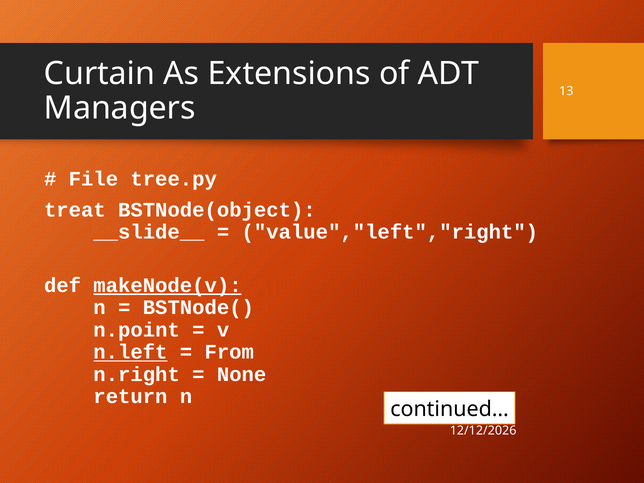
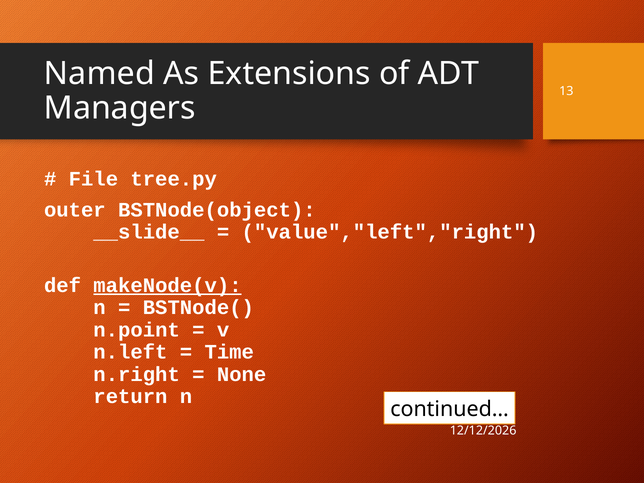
Curtain: Curtain -> Named (99, 74)
treat: treat -> outer (75, 210)
n.left underline: present -> none (130, 352)
From: From -> Time (229, 352)
